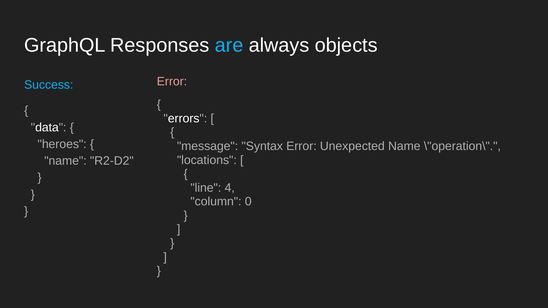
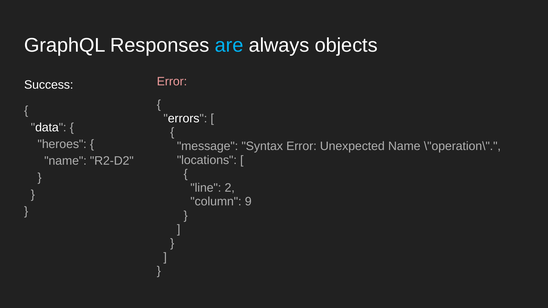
Success colour: light blue -> white (49, 85)
4: 4 -> 2 (230, 188)
0: 0 -> 9 (248, 202)
